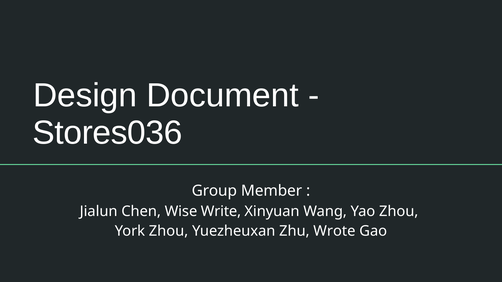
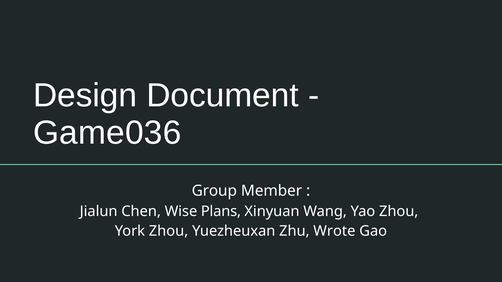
Stores036: Stores036 -> Game036 (107, 133)
Write: Write -> Plans (221, 211)
